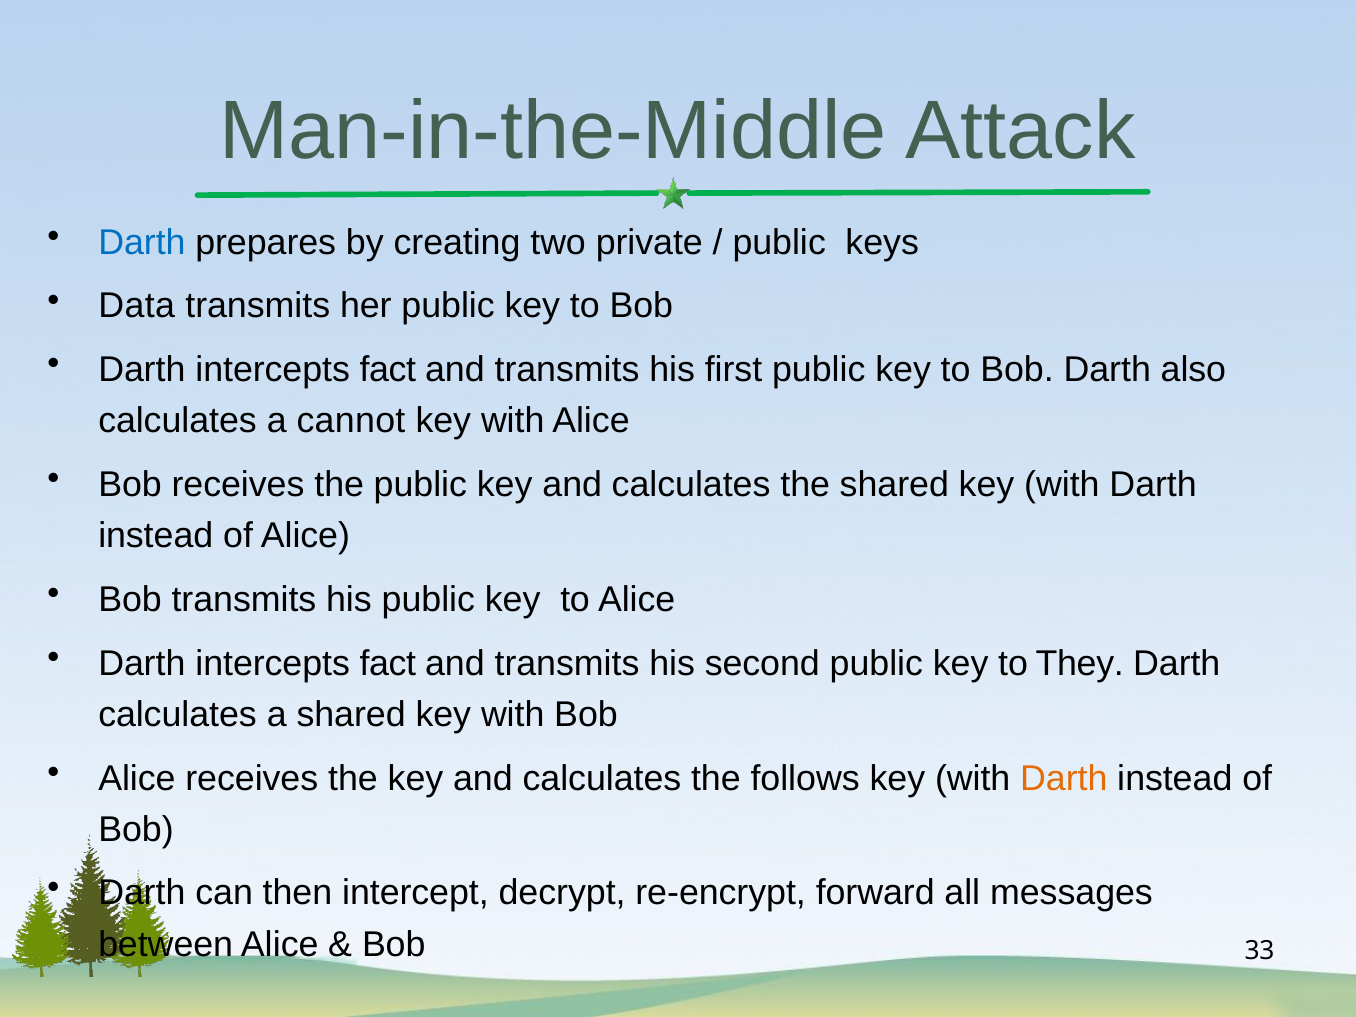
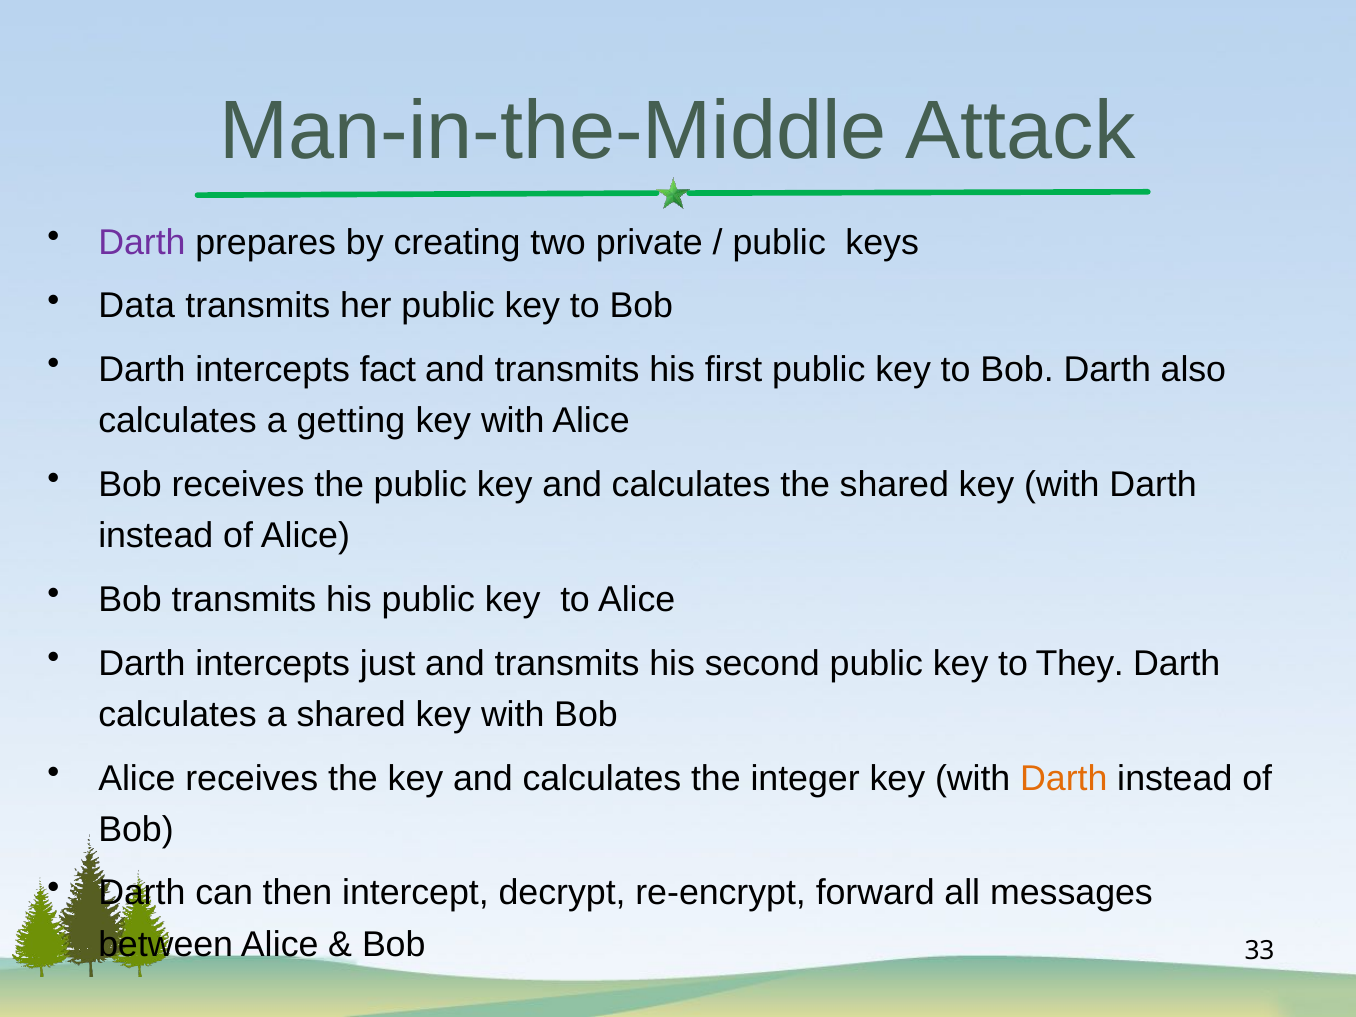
Darth colour: blue -> purple (142, 243)
cannot: cannot -> getting (351, 421)
fact: fact -> just (388, 663)
follows: follows -> integer (805, 778)
